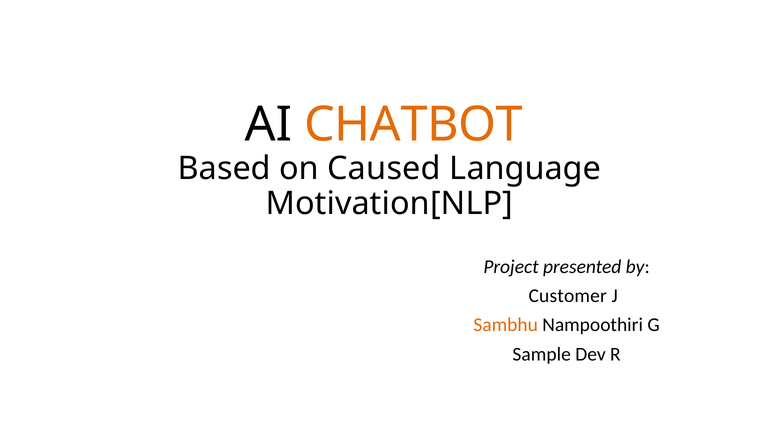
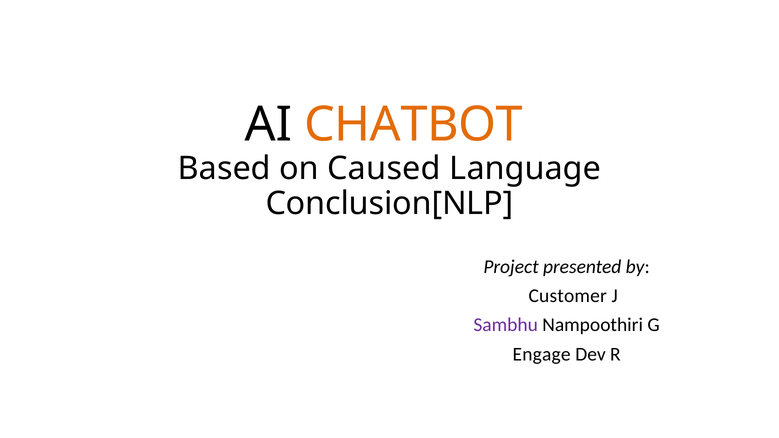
Motivation[NLP: Motivation[NLP -> Conclusion[NLP (390, 204)
Sambhu colour: orange -> purple (506, 325)
Sample: Sample -> Engage (542, 354)
